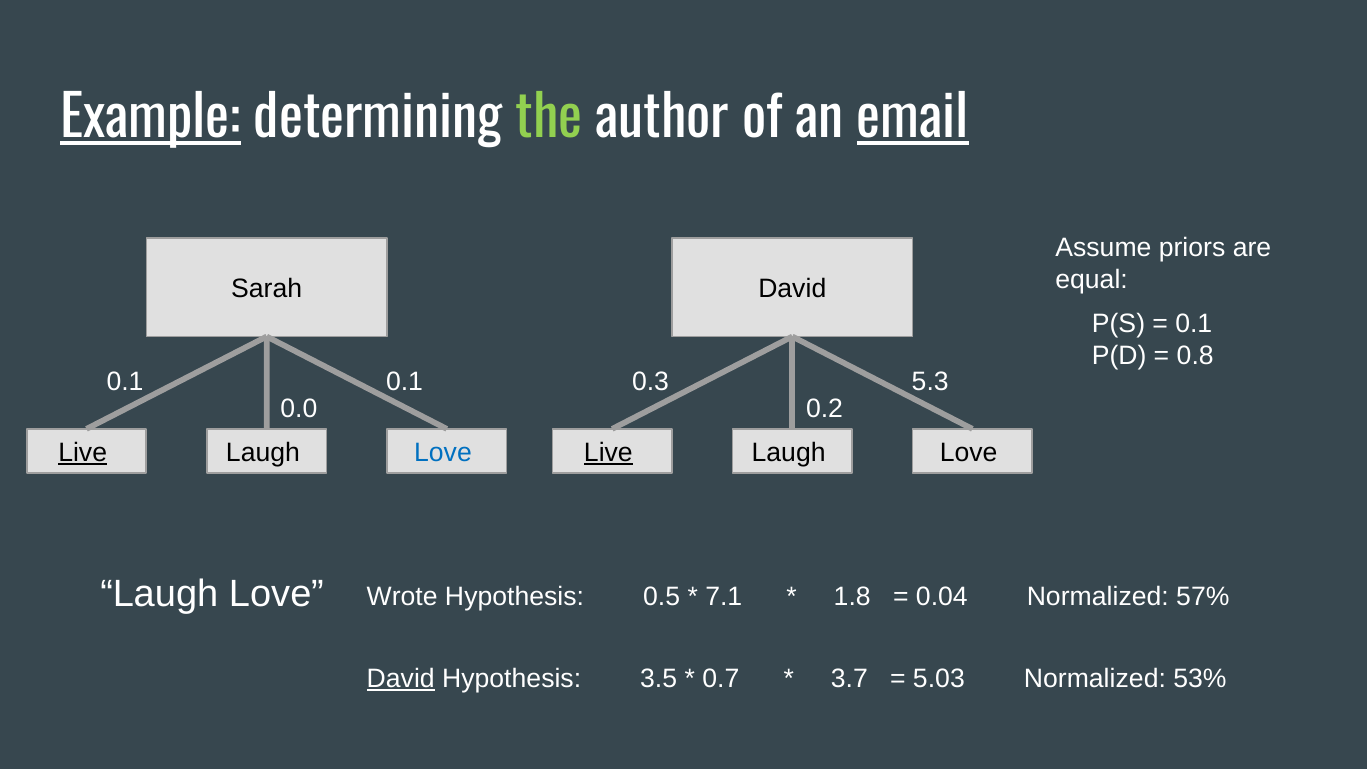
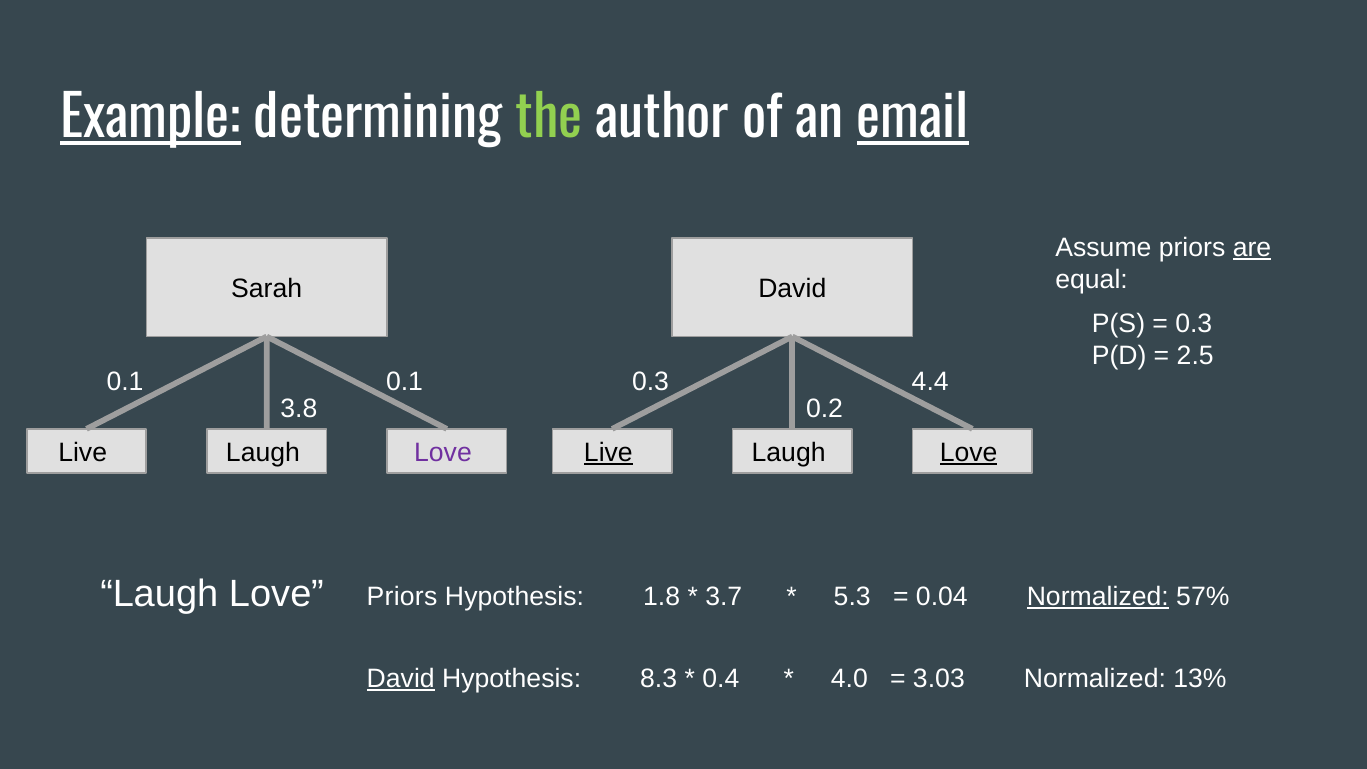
are underline: none -> present (1252, 248)
0.1: 0.1 -> 0.3 (1194, 324)
0.8: 0.8 -> 2.5 (1195, 355)
5.3: 5.3 -> 4.4 (930, 382)
0.0: 0.0 -> 3.8 (299, 409)
Live underline: present -> none (83, 453)
Love colour: blue -> purple (443, 453)
Love underline: none -> present (969, 453)
Love Wrote: Wrote -> Priors (402, 597)
0.5: 0.5 -> 1.8 (662, 597)
7.1: 7.1 -> 3.7 (724, 597)
1.8: 1.8 -> 5.3 (852, 597)
Normalized underline: none -> present (1098, 597)
3.5: 3.5 -> 8.3 (659, 679)
0.7: 0.7 -> 0.4 (721, 679)
3.7: 3.7 -> 4.0 (849, 679)
5.03: 5.03 -> 3.03 (939, 679)
53%: 53% -> 13% (1200, 679)
